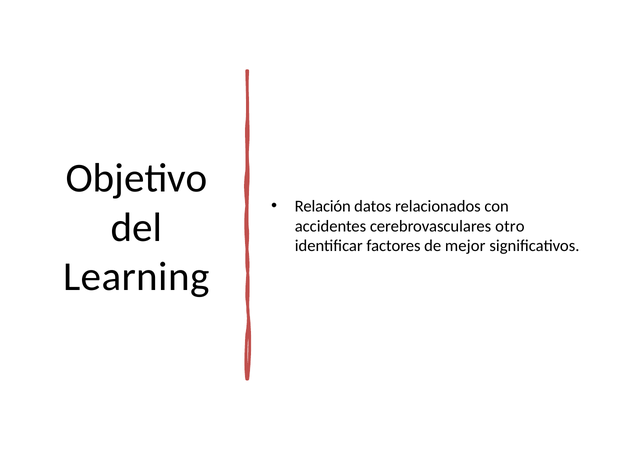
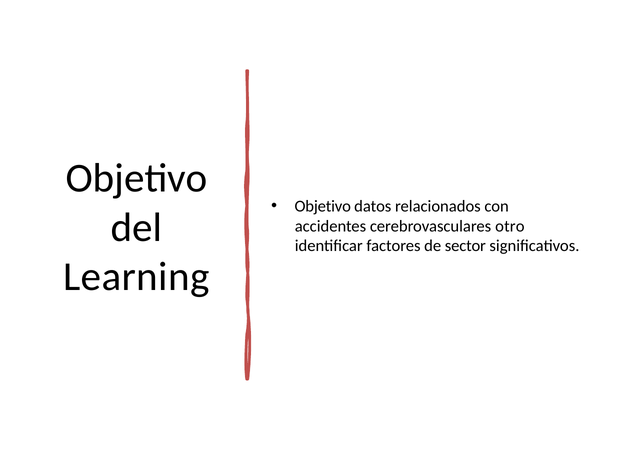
Relación: Relación -> Objetivo (323, 206)
mejor: mejor -> sector (465, 246)
